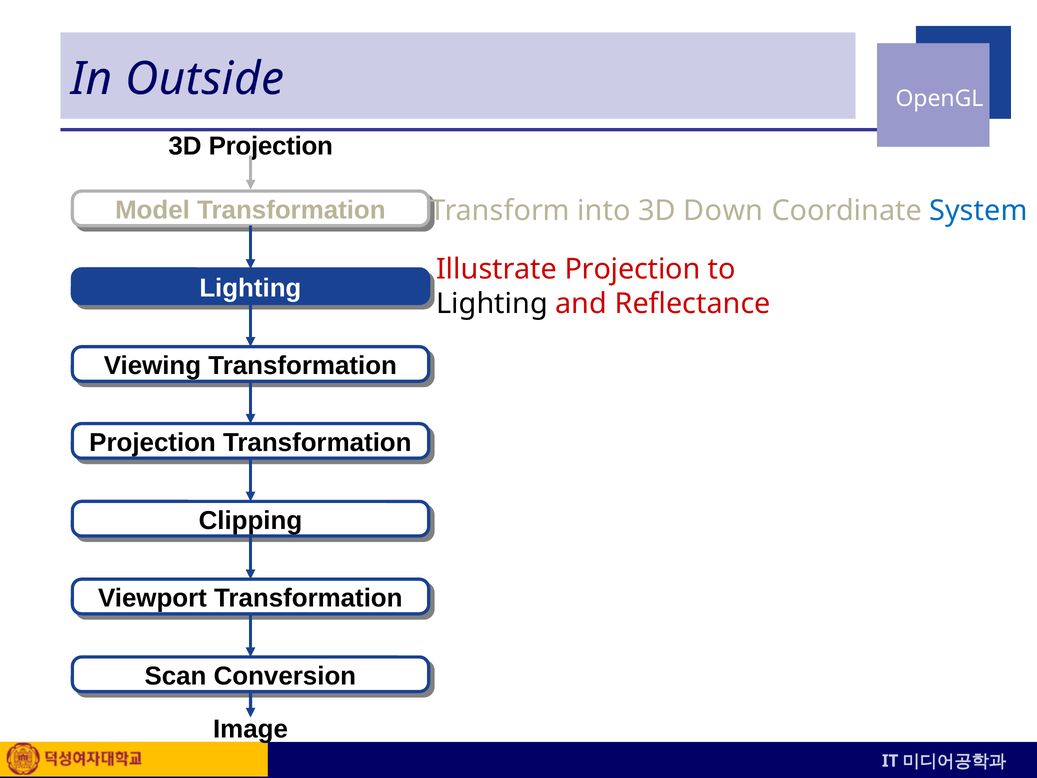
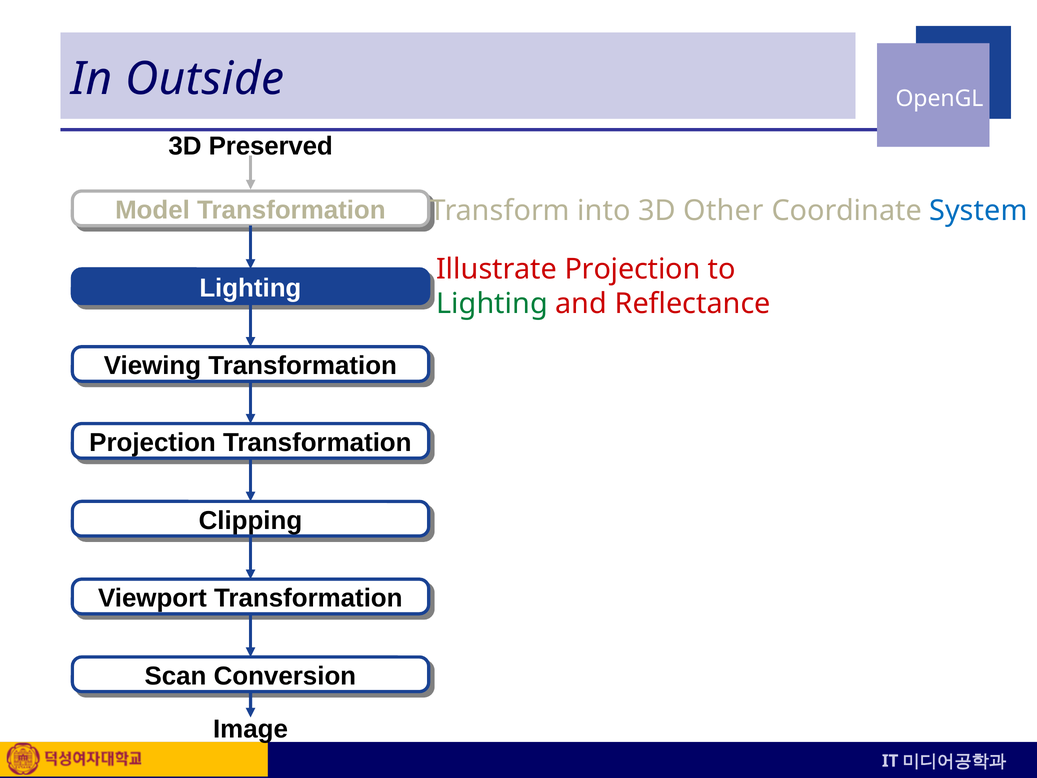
3D Projection: Projection -> Preserved (271, 146)
Down: Down -> Other (723, 211)
Lighting colour: black -> green (492, 304)
